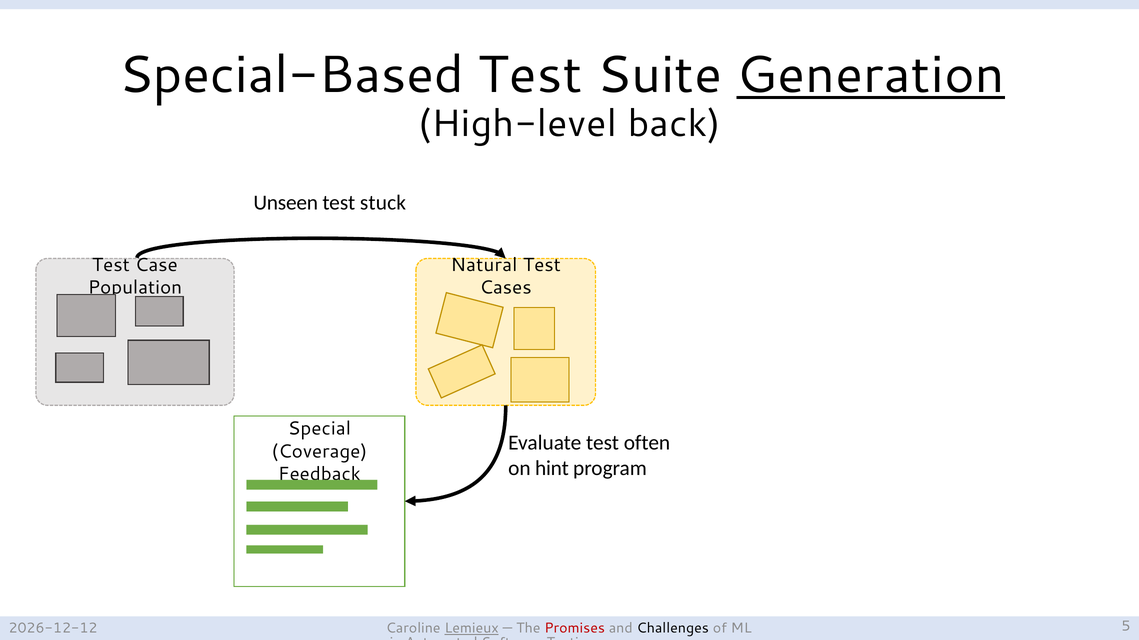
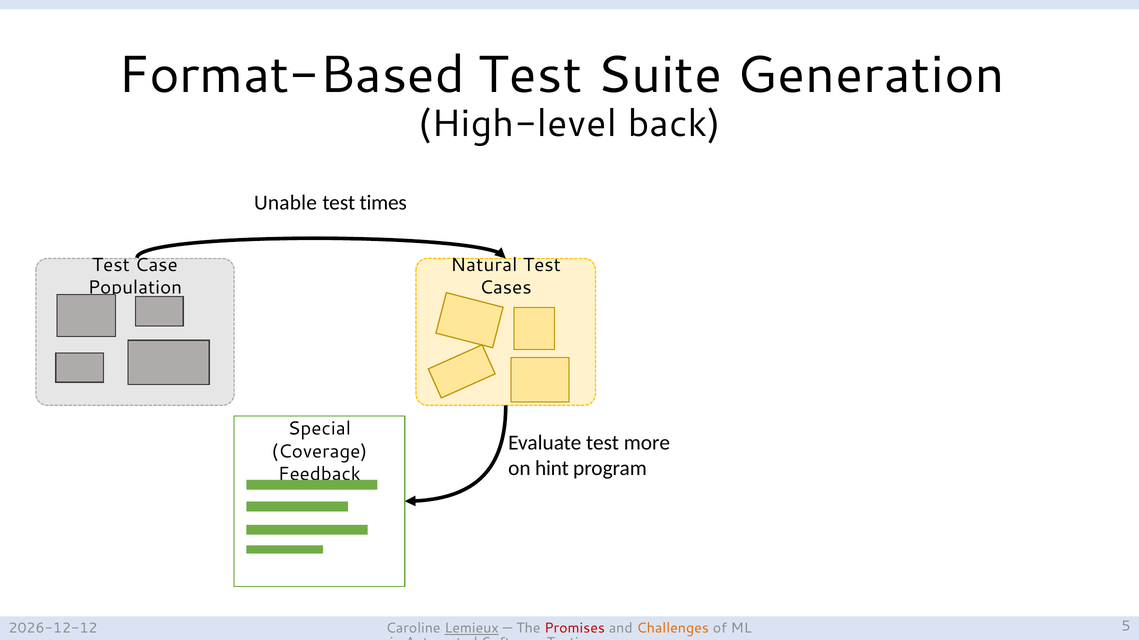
Special-Based: Special-Based -> Format-Based (291, 75)
Generation underline: present -> none (871, 75)
Unseen: Unseen -> Unable (285, 203)
stuck: stuck -> times (383, 203)
often: often -> more (647, 443)
Challenges colour: black -> orange (673, 629)
